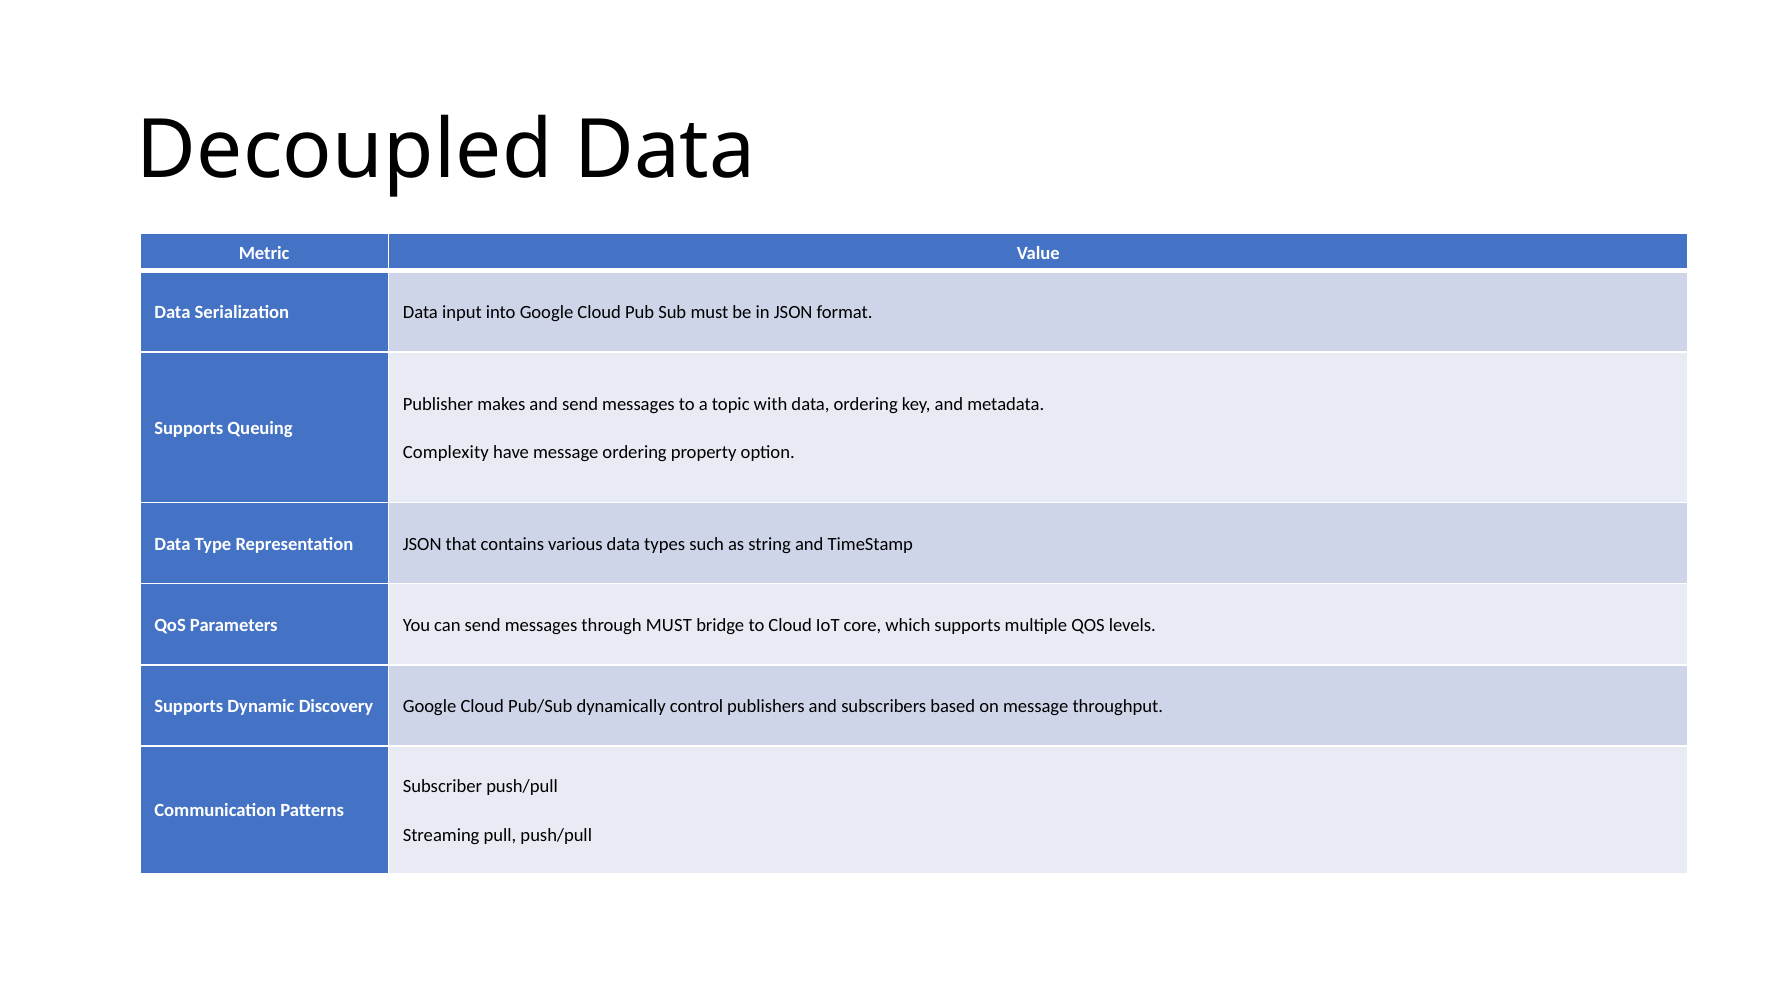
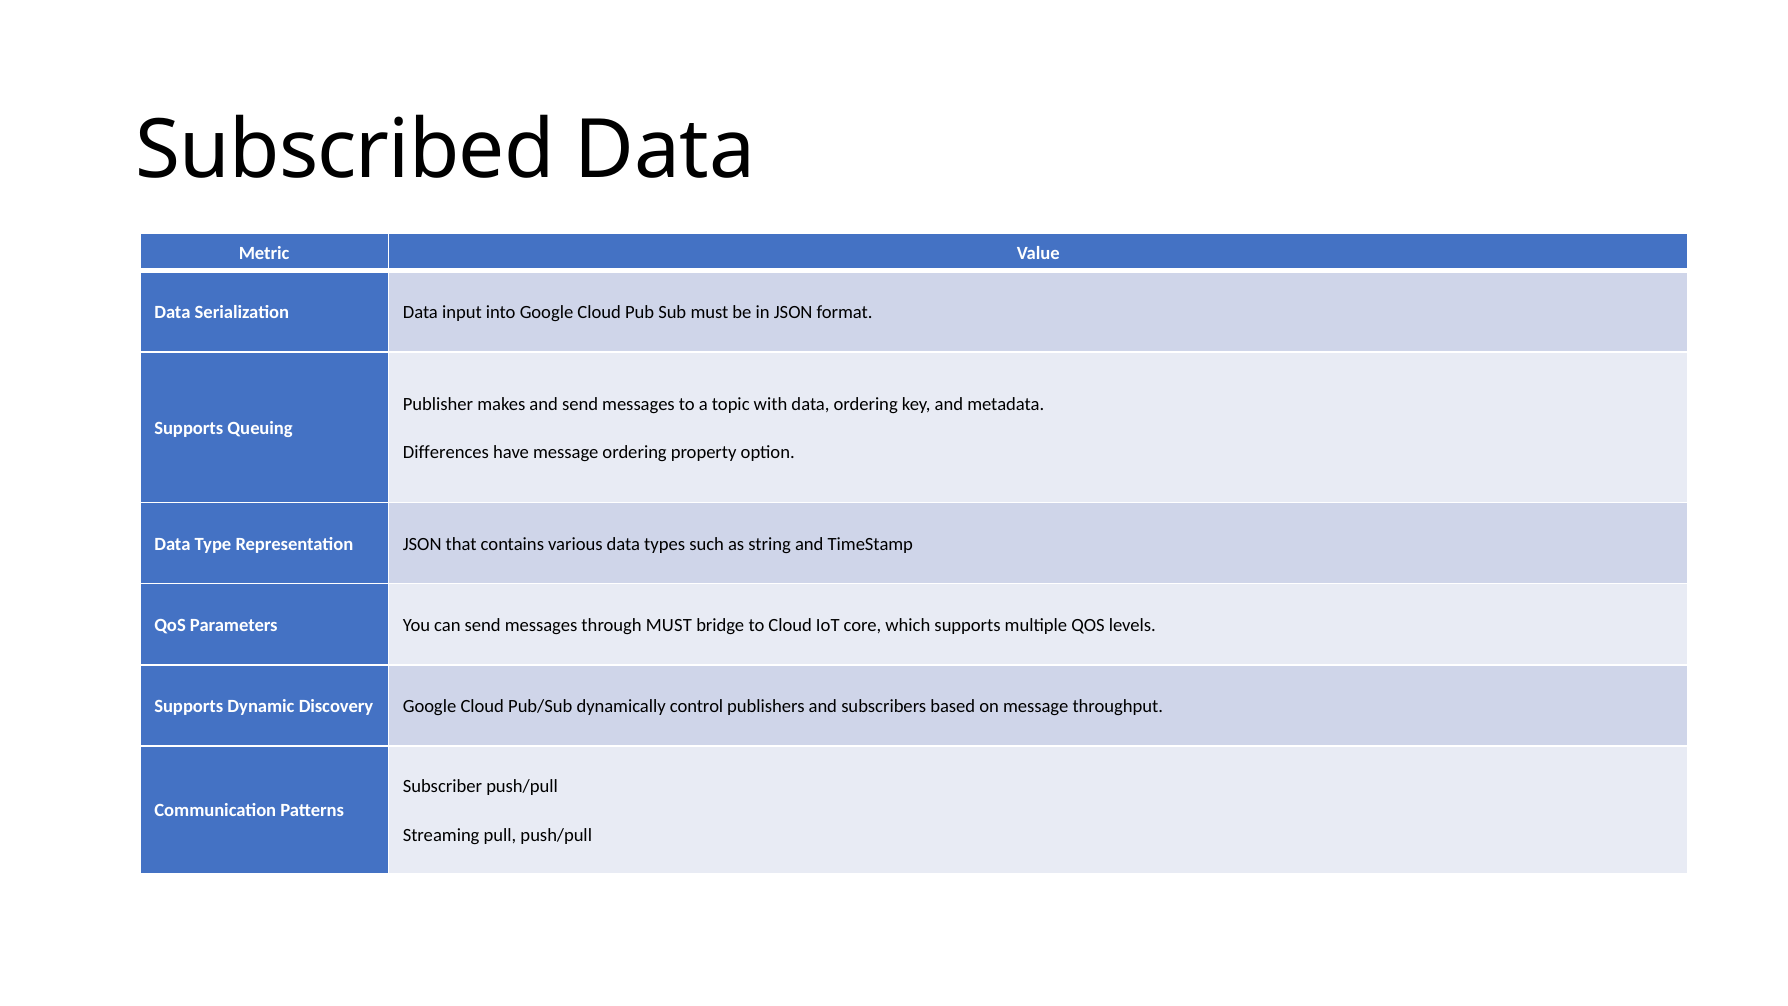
Decoupled: Decoupled -> Subscribed (345, 150)
Complexity: Complexity -> Differences (446, 452)
